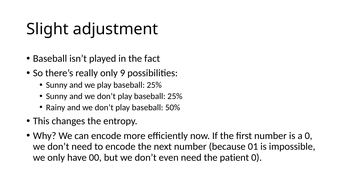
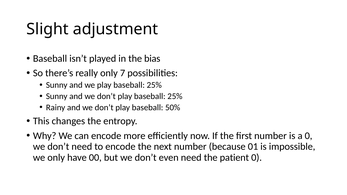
fact: fact -> bias (152, 59)
9: 9 -> 7 (123, 73)
